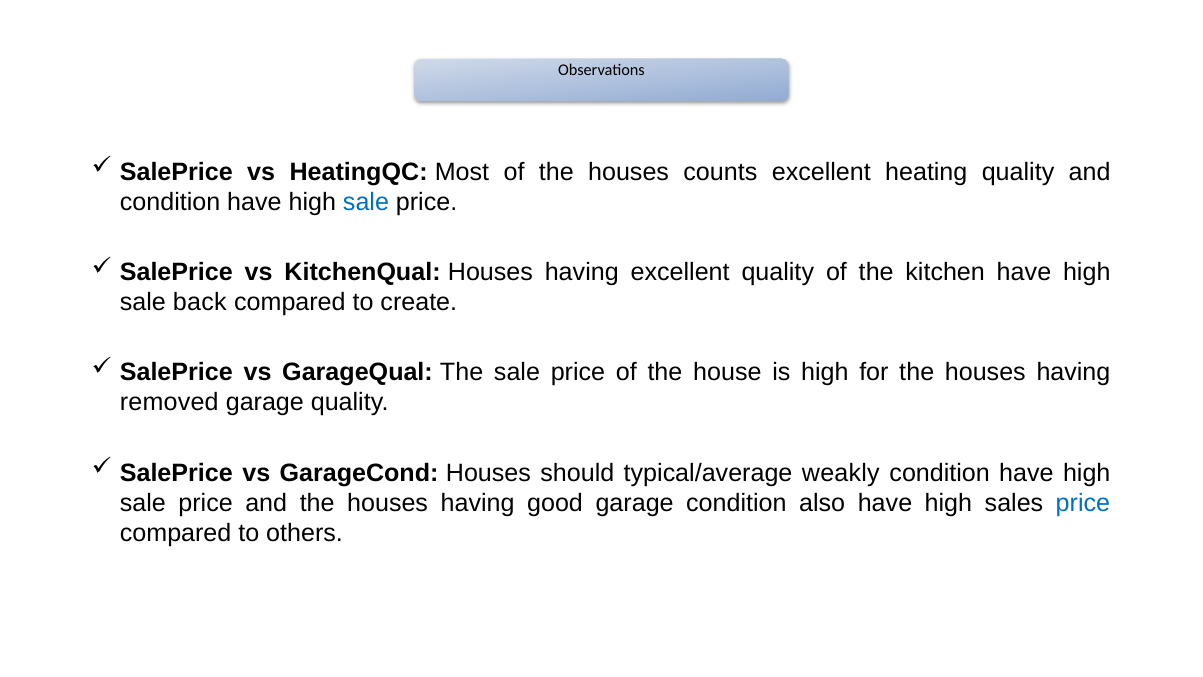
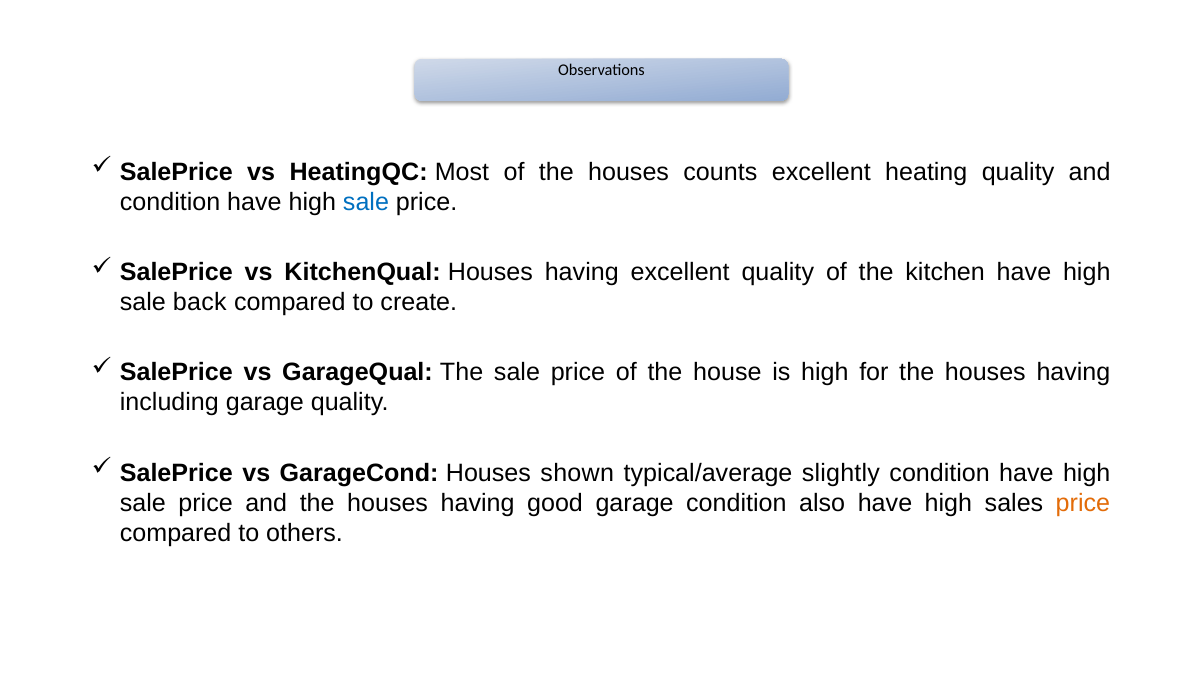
removed: removed -> including (169, 402)
should: should -> shown (577, 473)
weakly: weakly -> slightly (841, 473)
price colour: blue -> orange (1083, 503)
